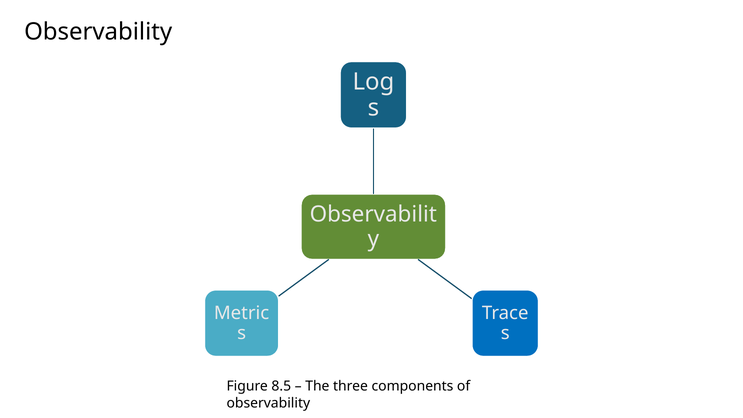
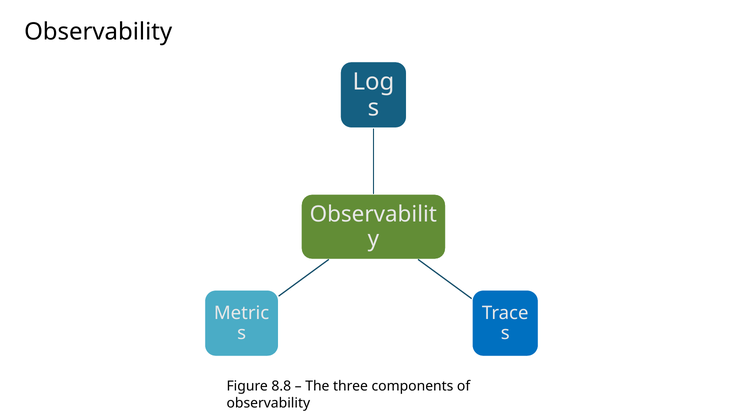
8.5: 8.5 -> 8.8 (281, 386)
